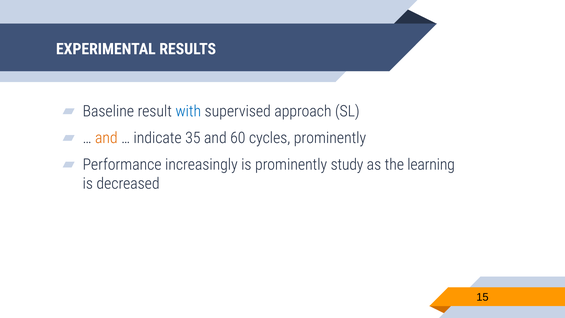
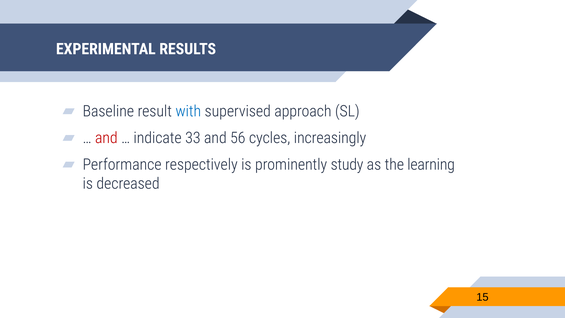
and colour: orange -> red (106, 138)
35: 35 -> 33 (193, 138)
60: 60 -> 56 (238, 138)
cycles prominently: prominently -> increasingly (330, 138)
increasingly: increasingly -> respectively (201, 165)
